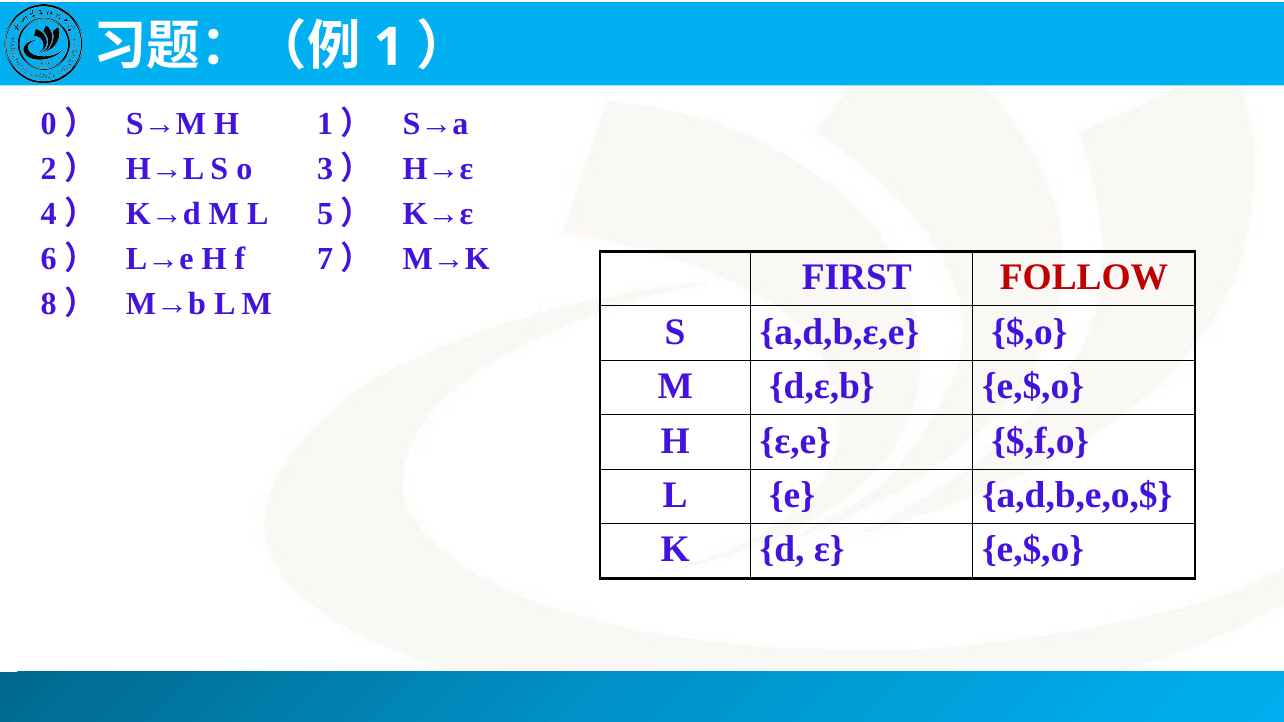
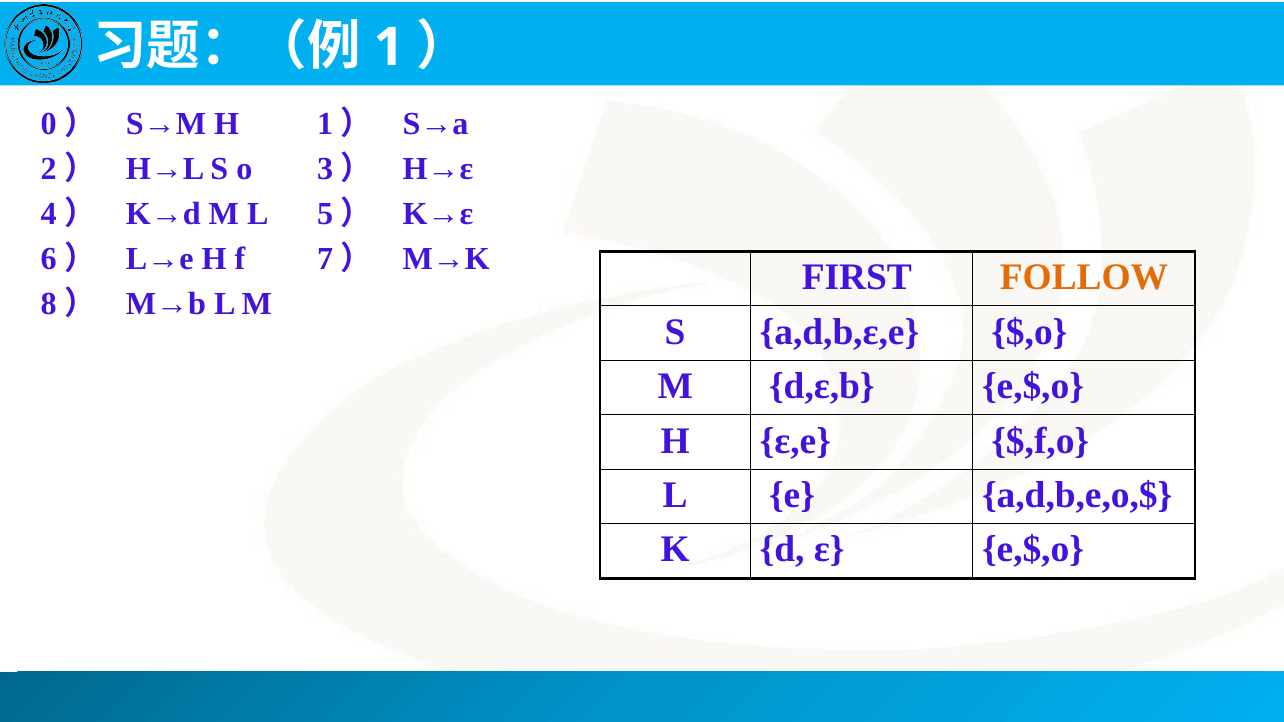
FOLLOW colour: red -> orange (1084, 277)
